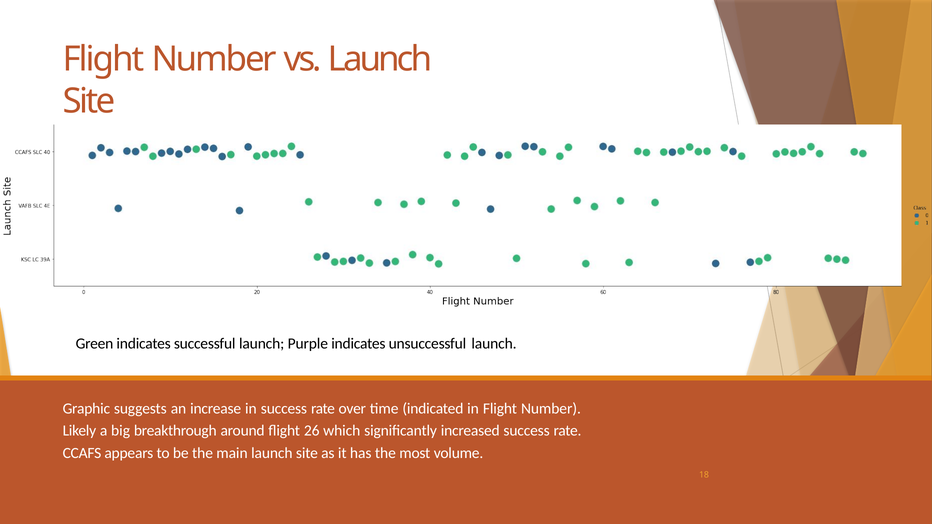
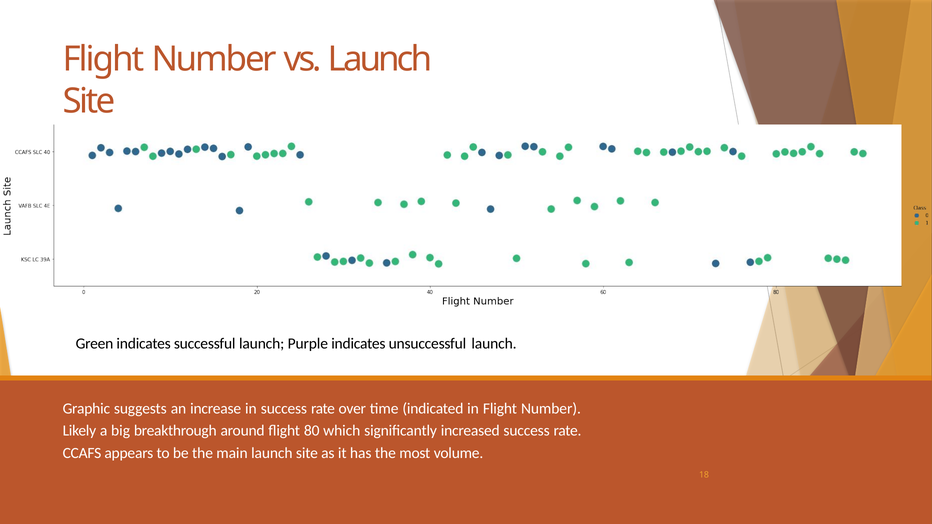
26: 26 -> 80 (312, 431)
